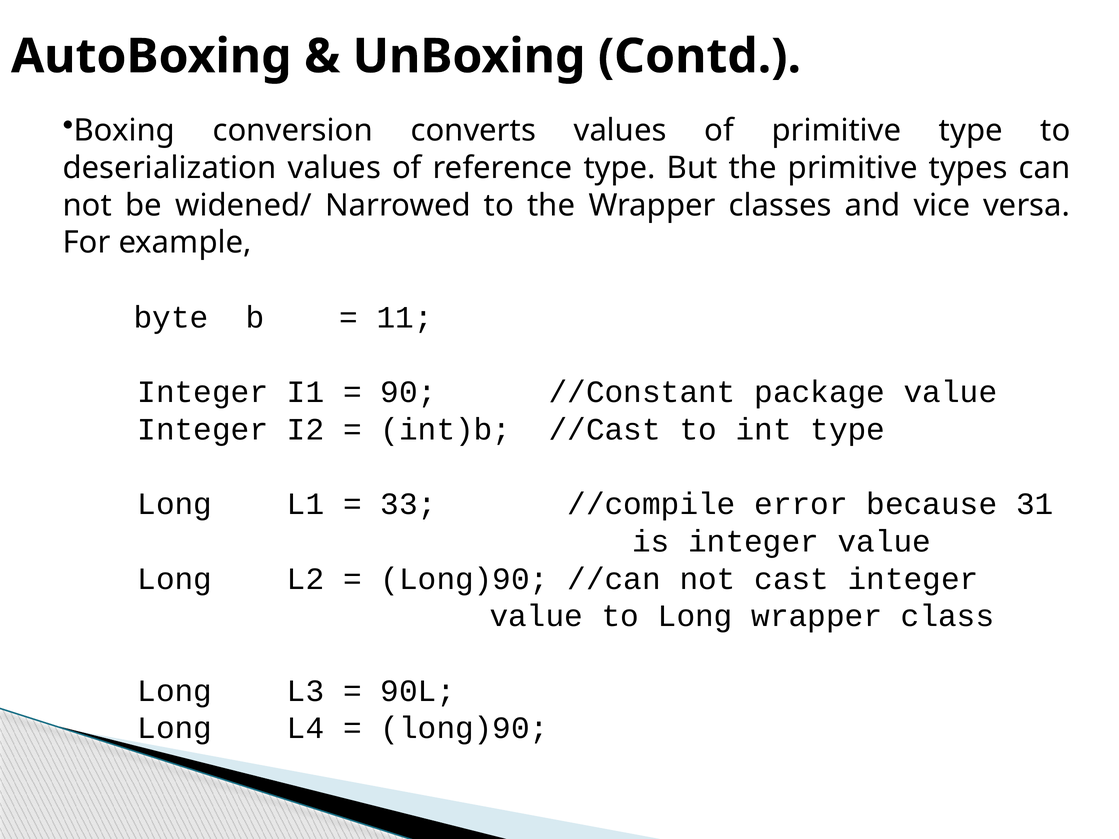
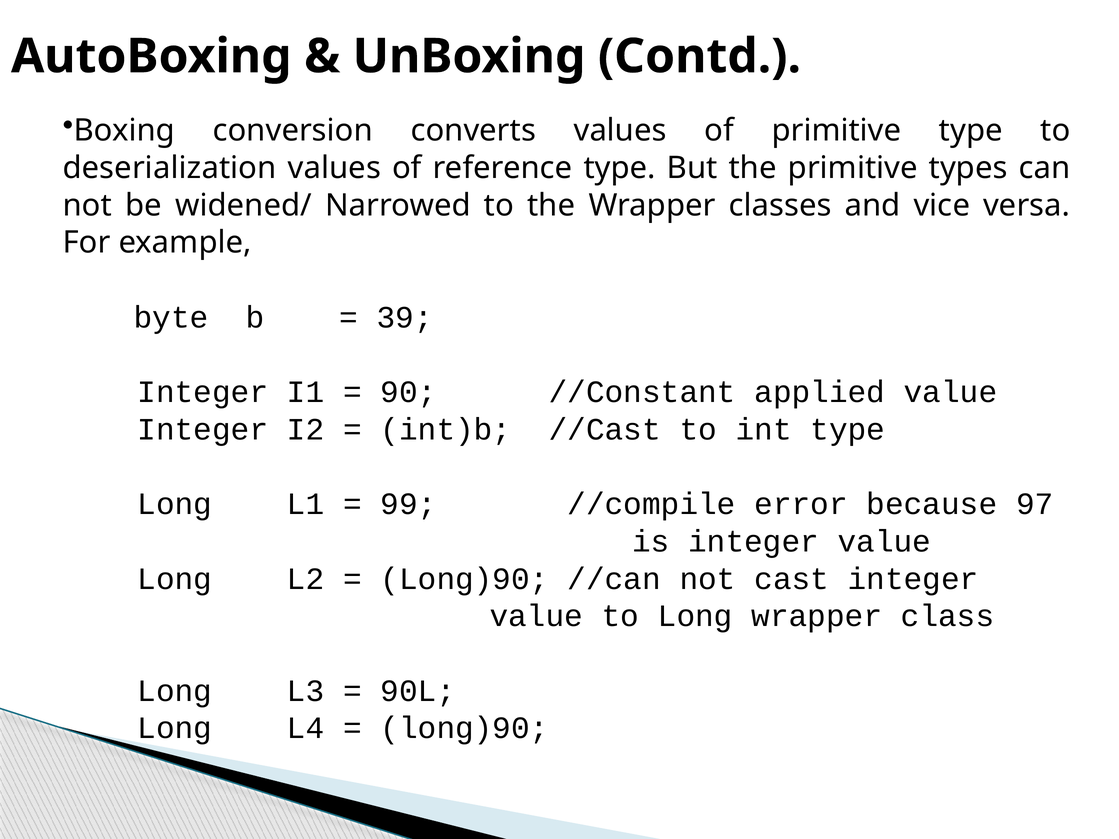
11: 11 -> 39 (405, 317)
package: package -> applied (820, 392)
33: 33 -> 99 (408, 504)
31: 31 -> 97 (1035, 504)
